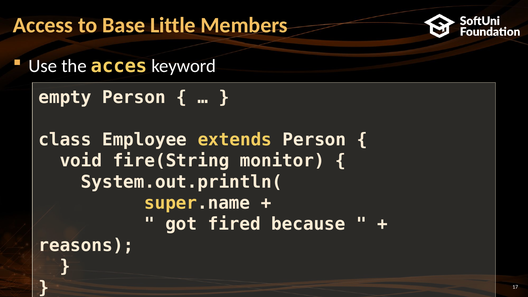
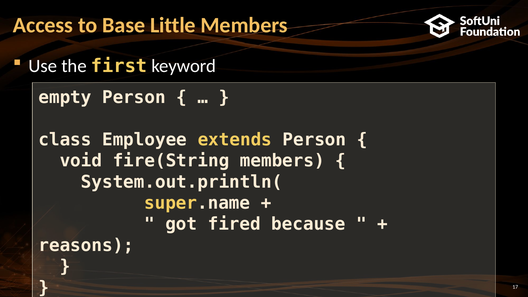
acces: acces -> first (119, 66)
fire(String monitor: monitor -> members (282, 161)
